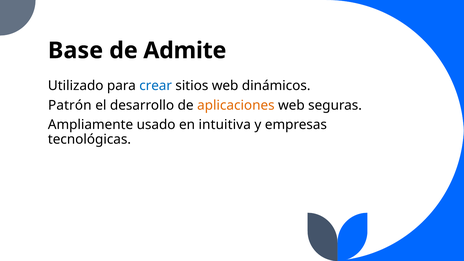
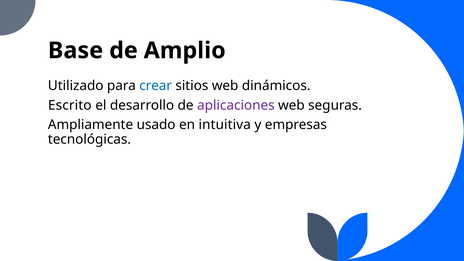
Admite: Admite -> Amplio (185, 51)
Patrón: Patrón -> Escrito (70, 105)
aplicaciones colour: orange -> purple (236, 105)
